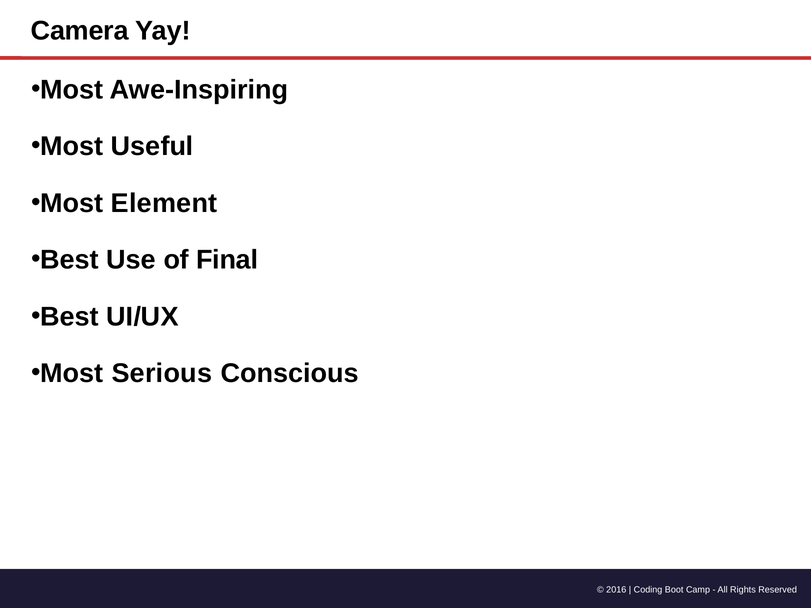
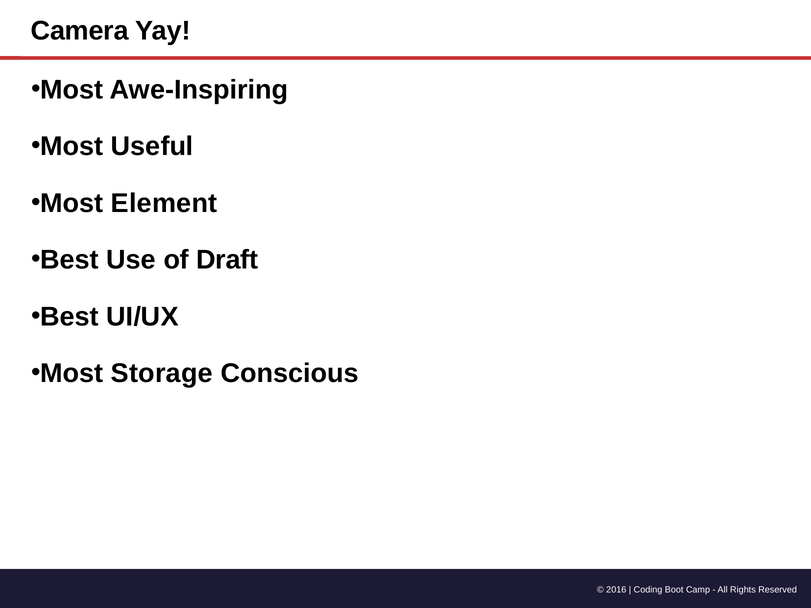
Final: Final -> Draft (227, 260)
Serious: Serious -> Storage (162, 374)
